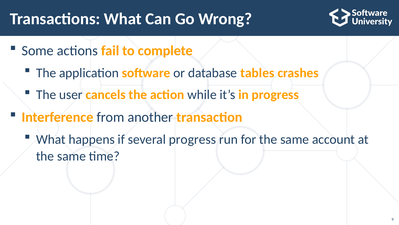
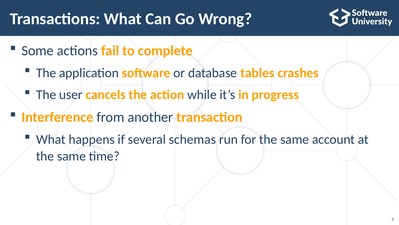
several progress: progress -> schemas (192, 139)
